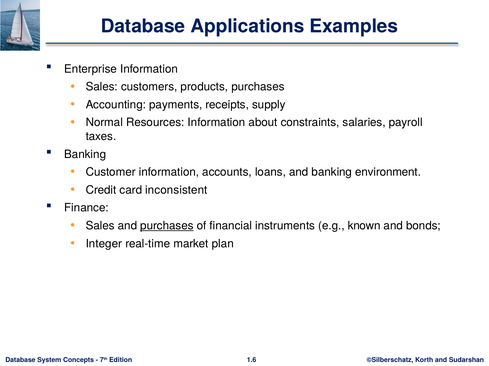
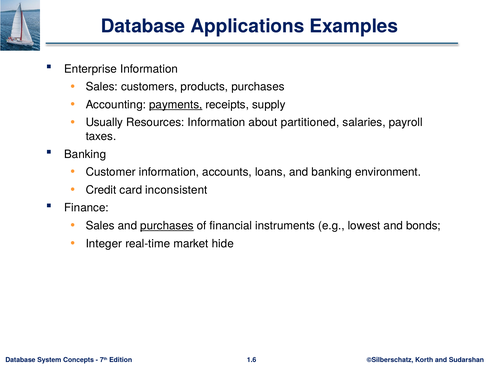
payments underline: none -> present (176, 105)
Normal: Normal -> Usually (104, 123)
constraints: constraints -> partitioned (310, 123)
known: known -> lowest (364, 226)
plan: plan -> hide (223, 244)
